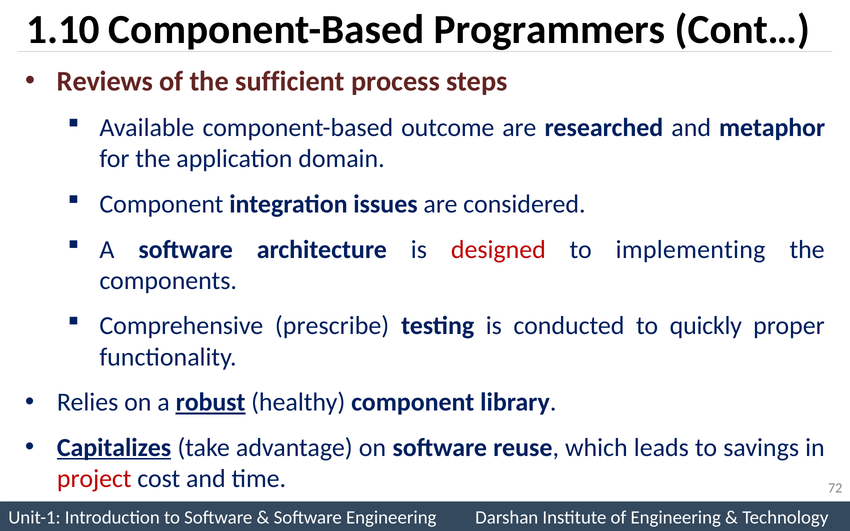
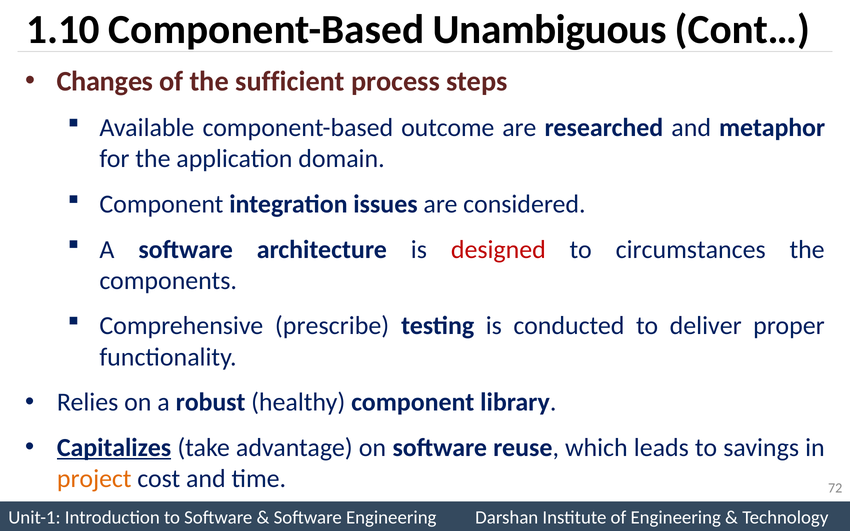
Programmers: Programmers -> Unambiguous (550, 30)
Reviews: Reviews -> Changes (105, 81)
implementing: implementing -> circumstances (691, 250)
quickly: quickly -> deliver (706, 326)
robust underline: present -> none (211, 403)
project colour: red -> orange (94, 479)
